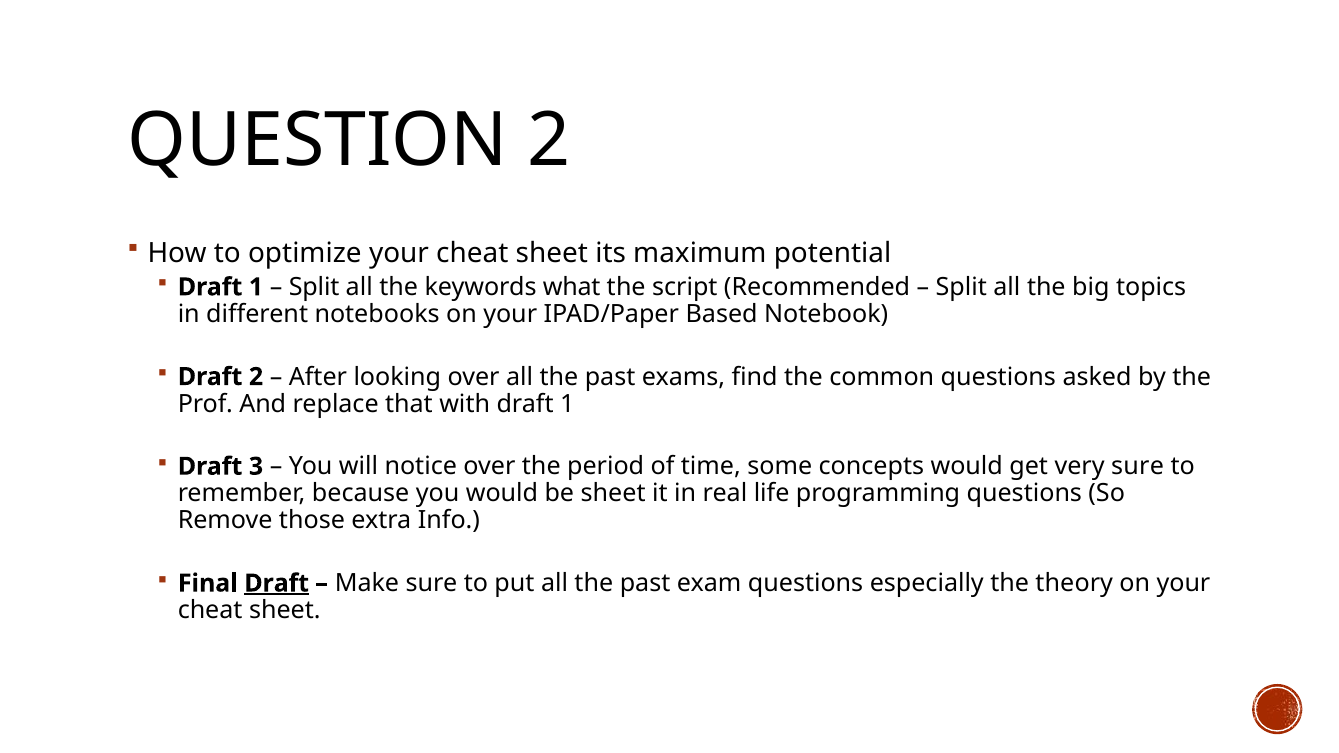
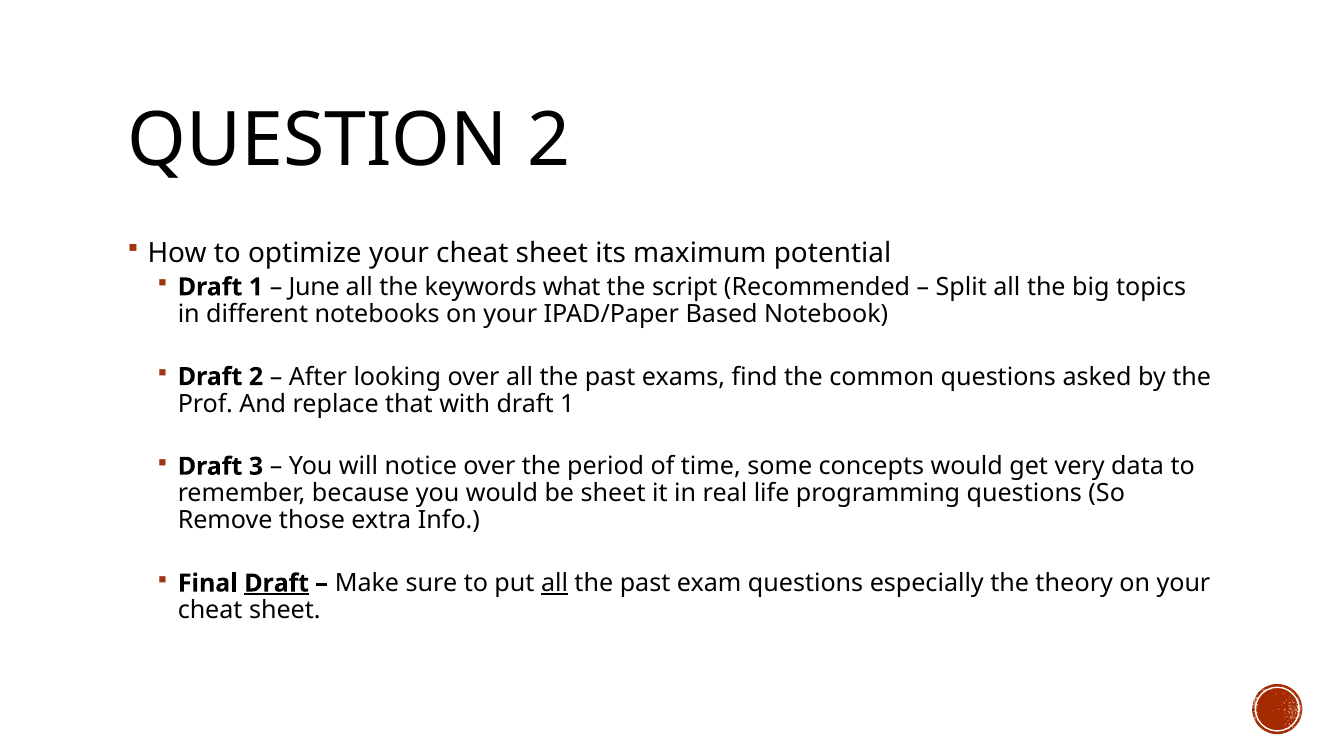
Split: Split -> June (314, 287)
very sure: sure -> data (1138, 467)
all underline: none -> present (555, 583)
